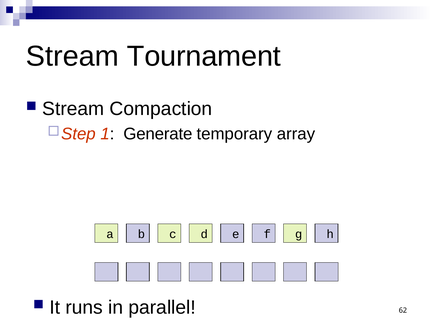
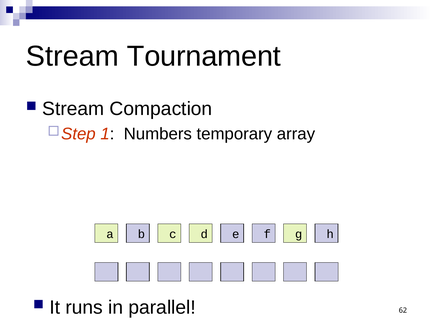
Generate: Generate -> Numbers (158, 134)
